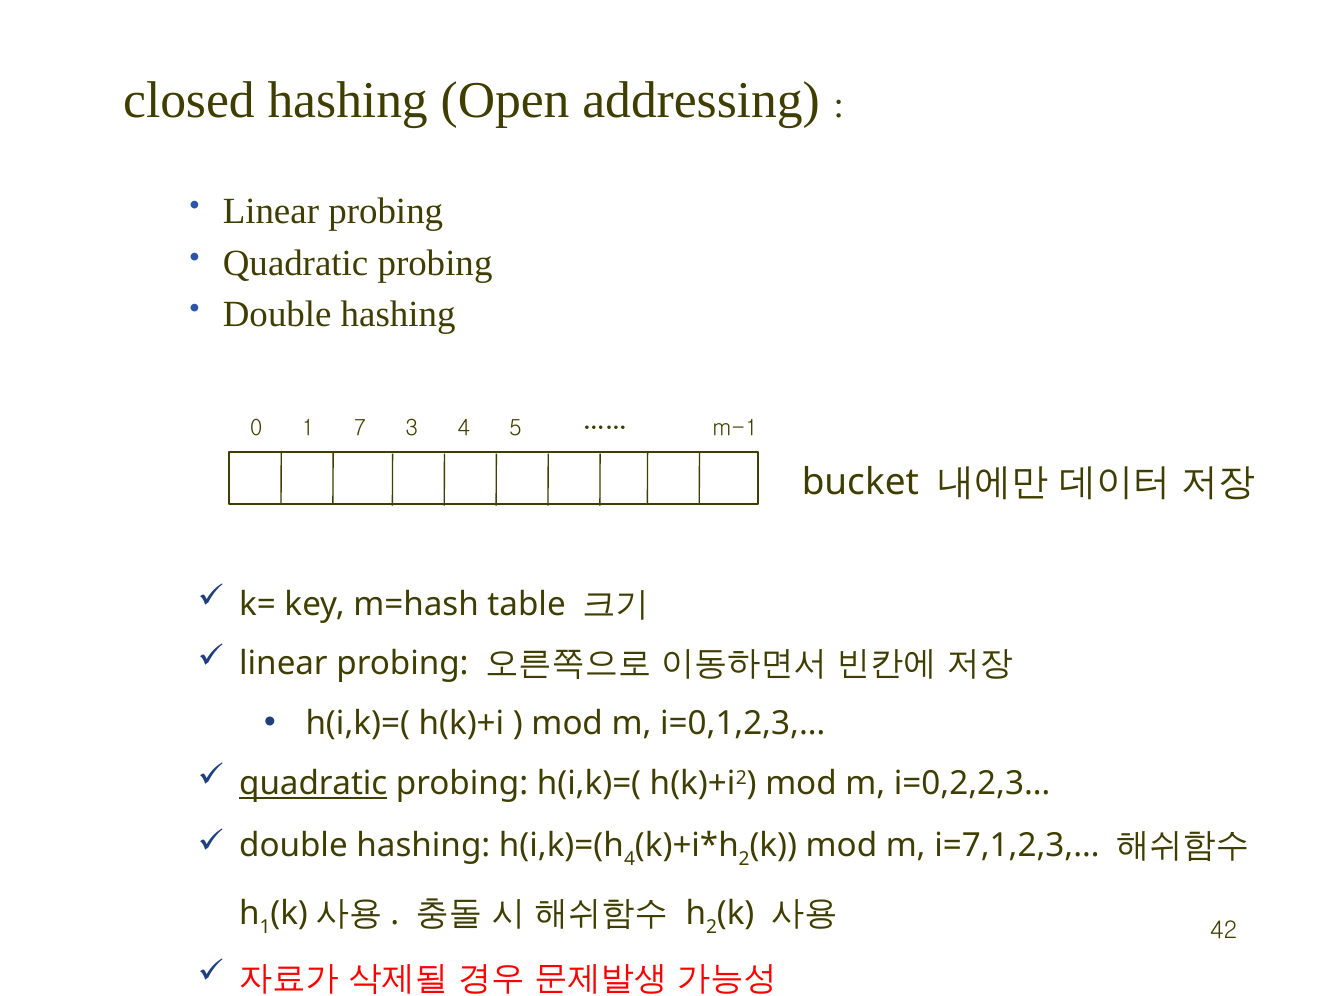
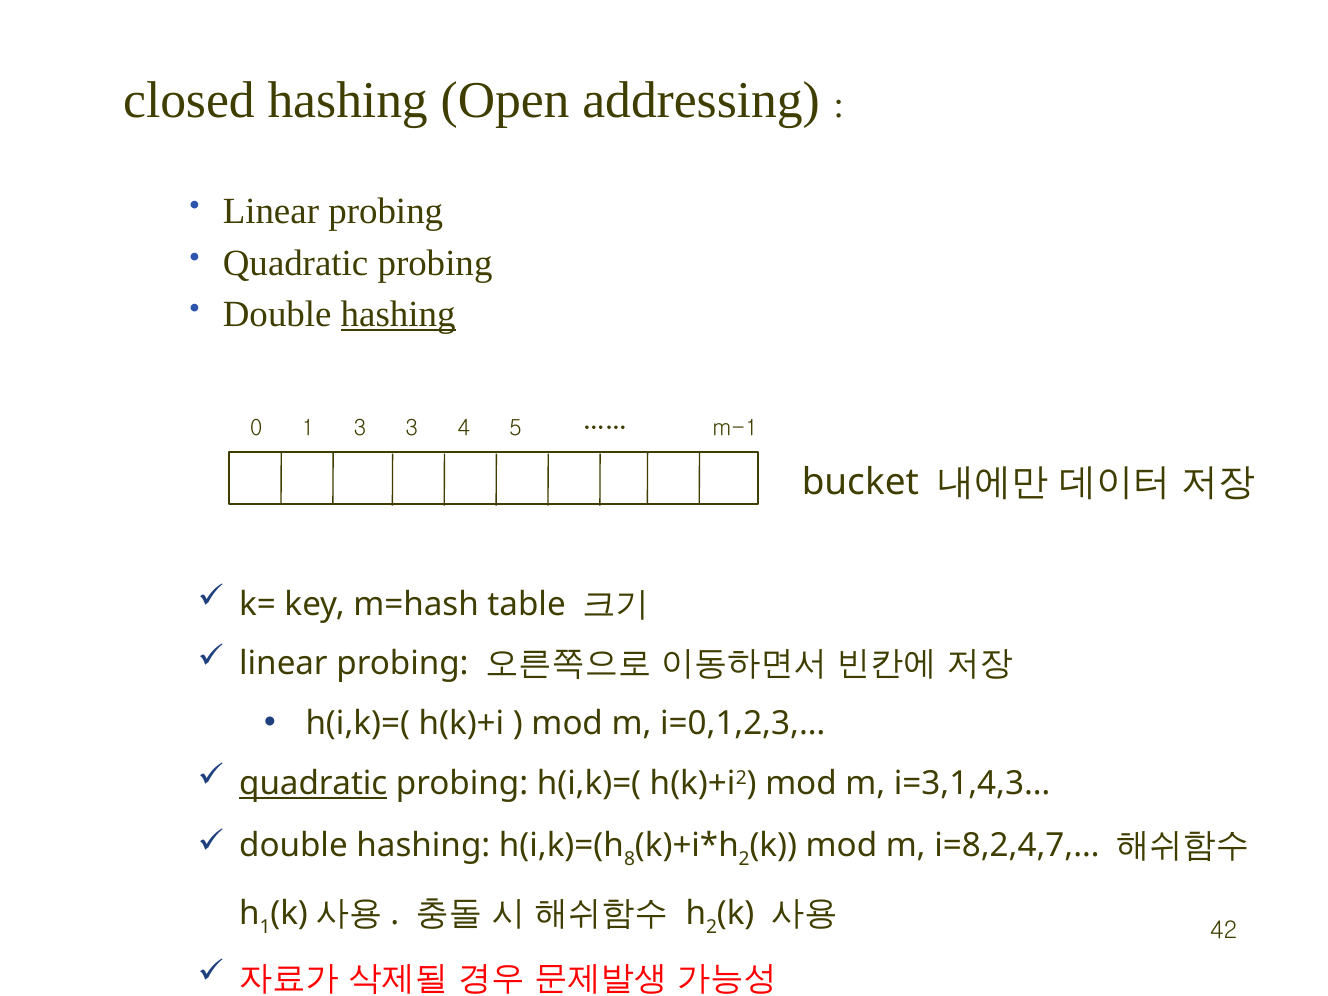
hashing underline: none -> present (398, 314)
1 7: 7 -> 3 (360, 428)
i=0,2,2,3…: i=0,2,2,3… -> i=3,1,4,3… (972, 783)
4: 4 -> 8 (630, 859)
i=7,1,2,3,…: i=7,1,2,3,… -> i=8,2,4,7,… (1017, 846)
